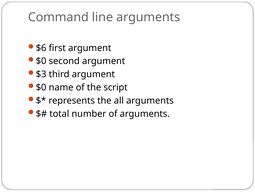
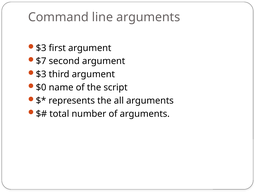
$6: $6 -> $3 (41, 48)
$0: $0 -> $7 (41, 61)
